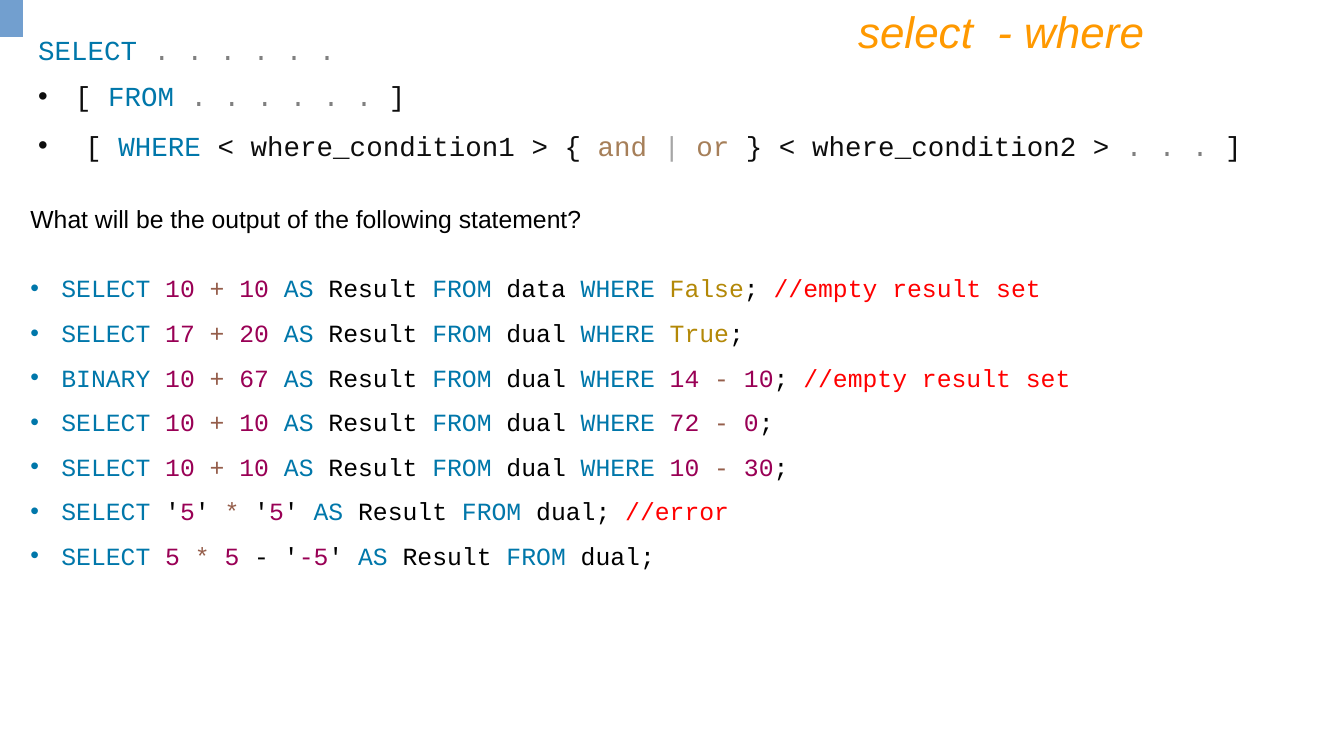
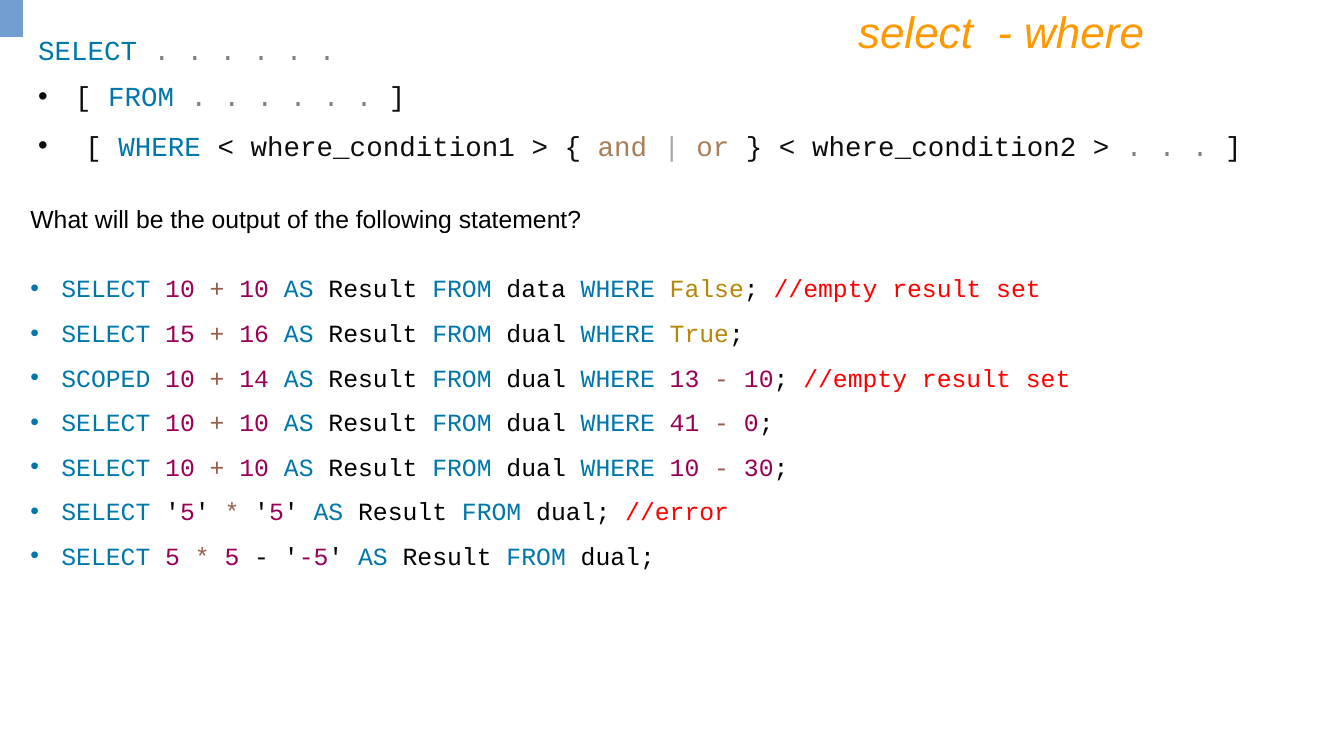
17: 17 -> 15 (180, 334)
20: 20 -> 16 (254, 334)
BINARY: BINARY -> SCOPED (106, 379)
67: 67 -> 14 (254, 379)
14: 14 -> 13 (685, 379)
72: 72 -> 41 (685, 423)
